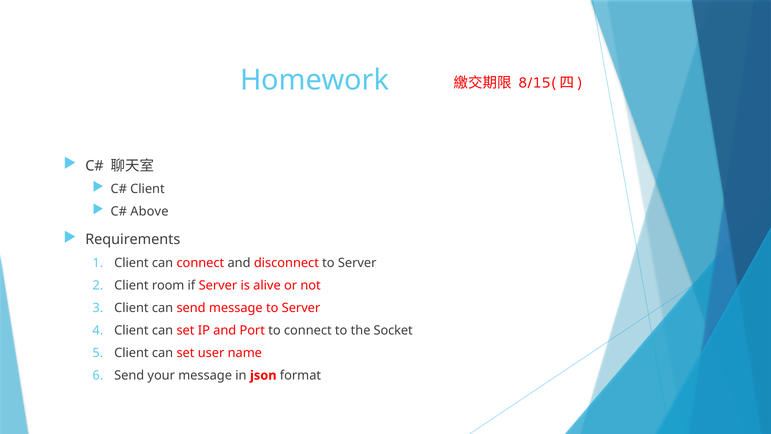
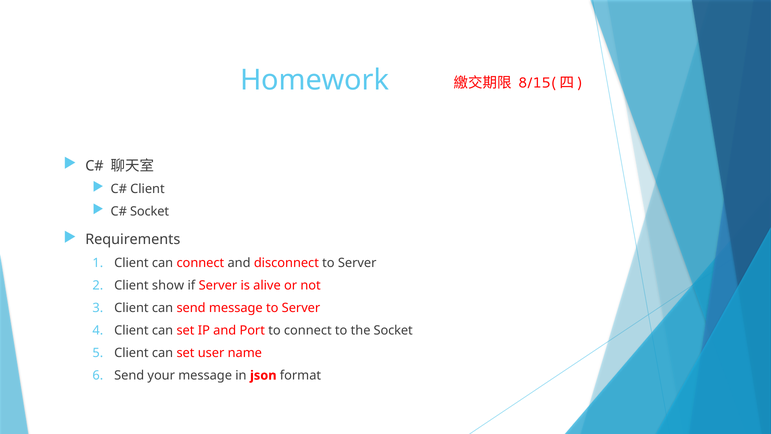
Above: Above -> Socket (150, 212)
room: room -> show (168, 285)
